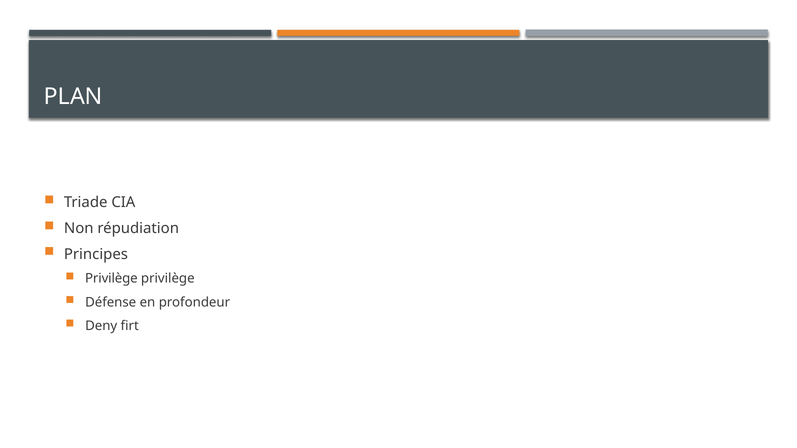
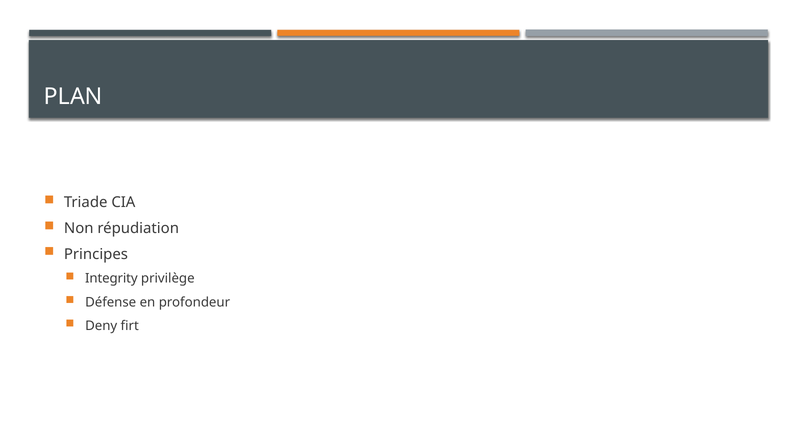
Privilège: Privilège -> Integrity (111, 279)
